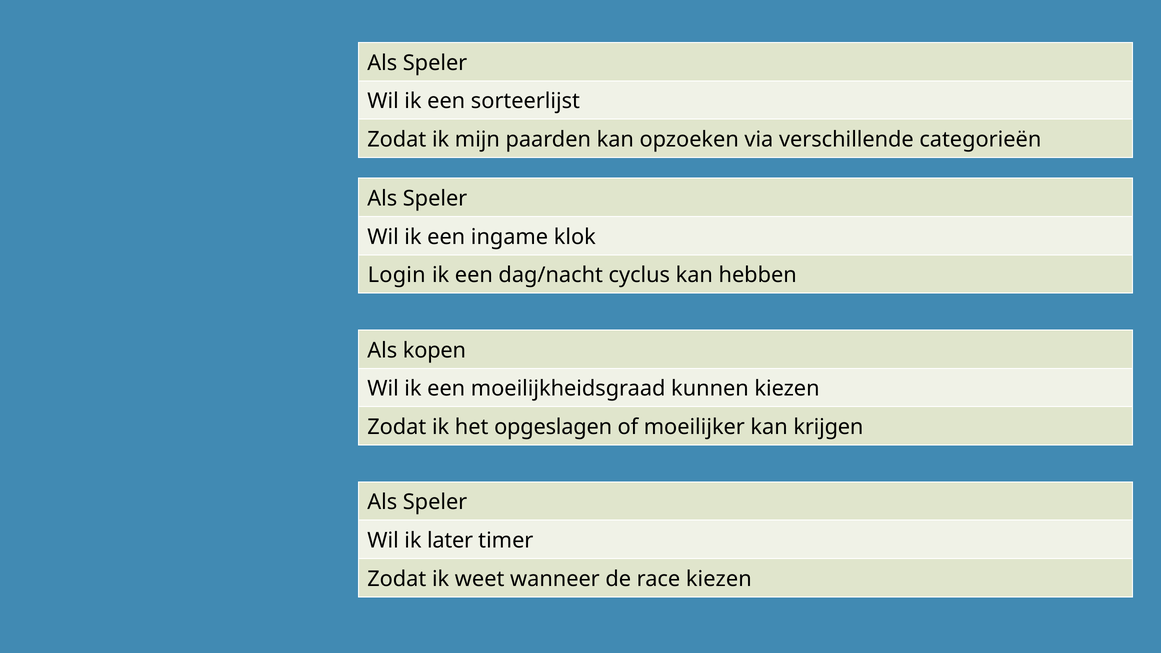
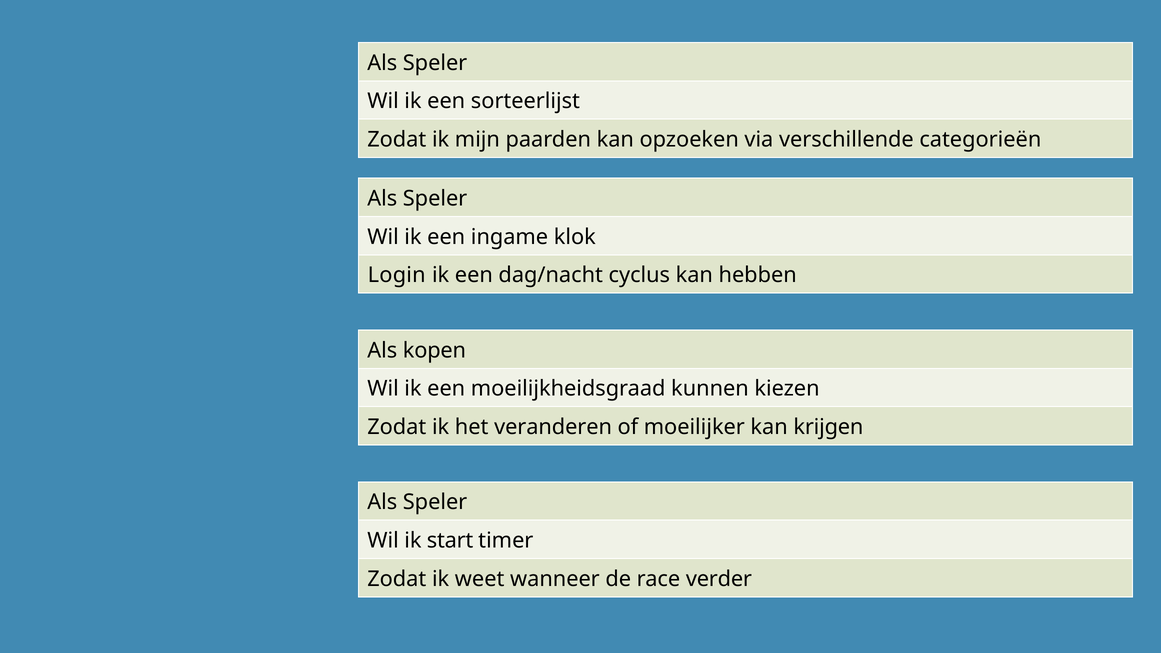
opgeslagen: opgeslagen -> veranderen (553, 427)
later: later -> start (450, 541)
race kiezen: kiezen -> verder (719, 579)
